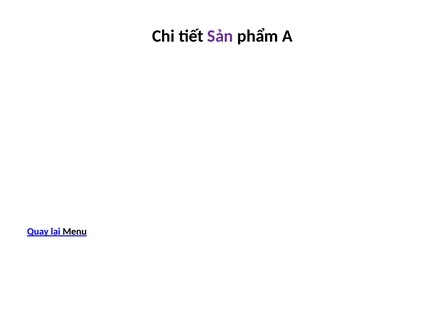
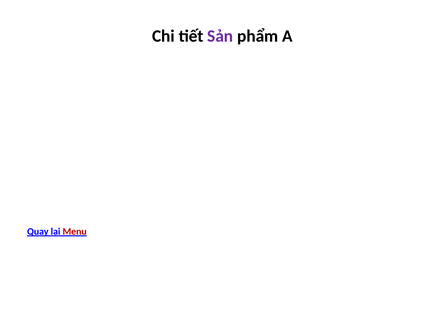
Menu colour: black -> red (75, 231)
